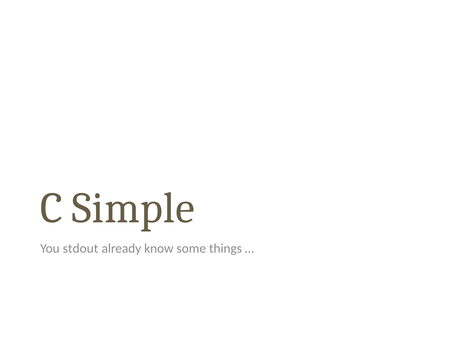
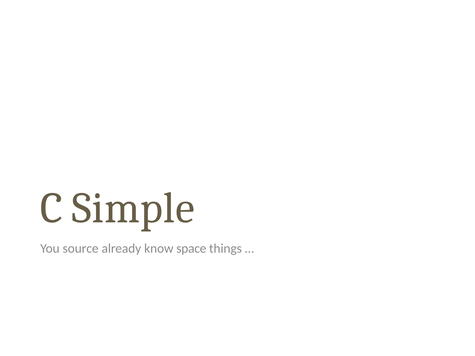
stdout: stdout -> source (81, 249)
some: some -> space (191, 249)
